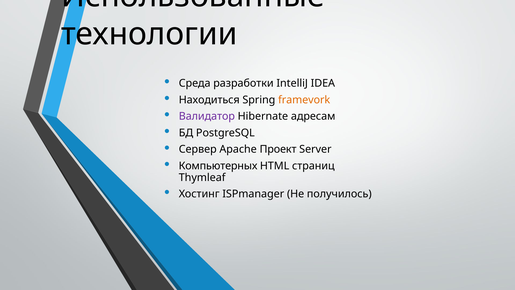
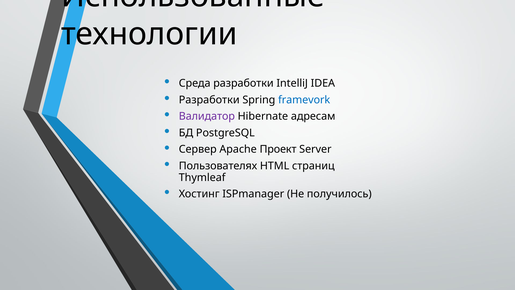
Находиться: Находиться -> Разработки (209, 100)
framevork colour: orange -> blue (304, 100)
Компьютерных: Компьютерных -> Пользователях (218, 166)
